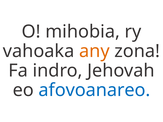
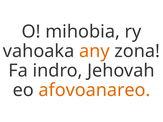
afovoanareo colour: blue -> orange (94, 90)
